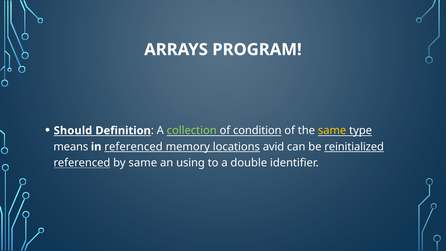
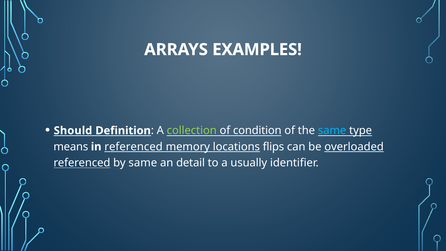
PROGRAM: PROGRAM -> EXAMPLES (257, 50)
same colour: yellow -> light blue (332, 131)
avid: avid -> flips (273, 147)
reinitialized: reinitialized -> overloaded (354, 147)
using: using -> detail (191, 163)
double: double -> usually (249, 163)
